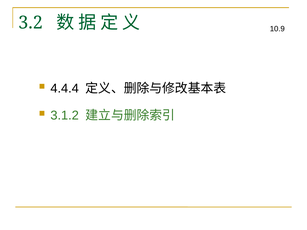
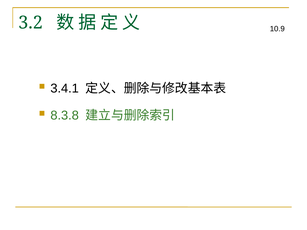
4.4.4: 4.4.4 -> 3.4.1 (65, 88)
3.1.2: 3.1.2 -> 8.3.8 (65, 116)
